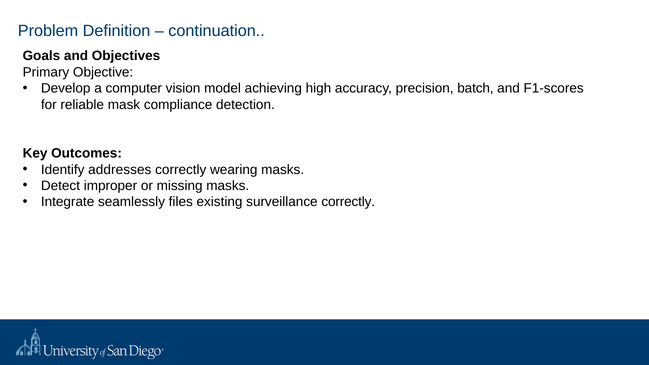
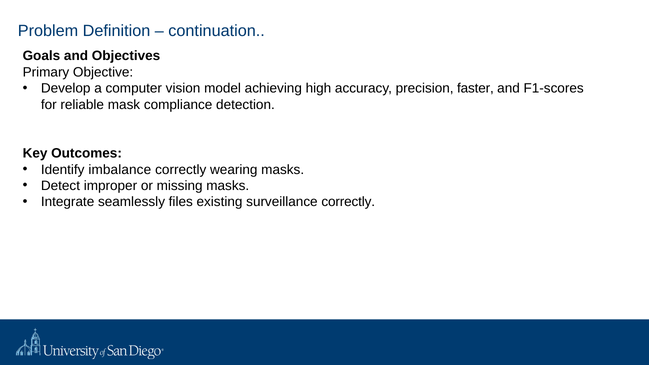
batch: batch -> faster (475, 88)
addresses: addresses -> imbalance (120, 170)
